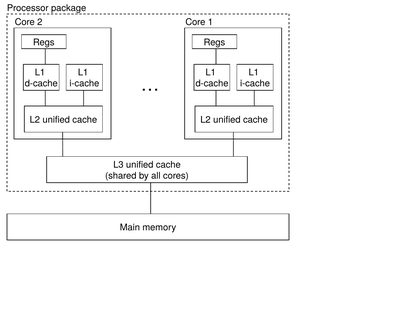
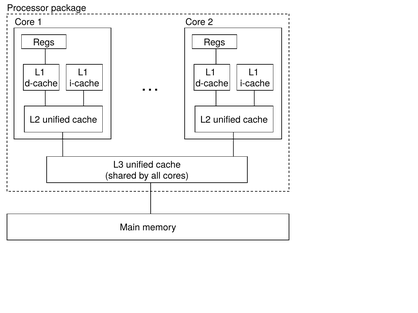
2: 2 -> 1 (40, 22)
1: 1 -> 2 (210, 22)
